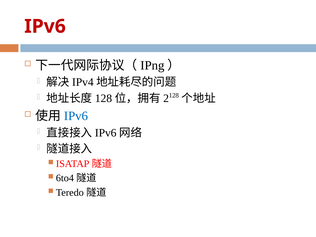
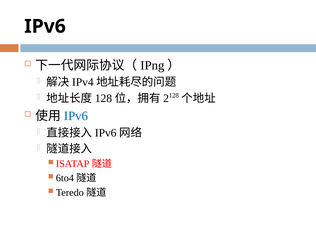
IPv6 colour: red -> black (45, 26)
